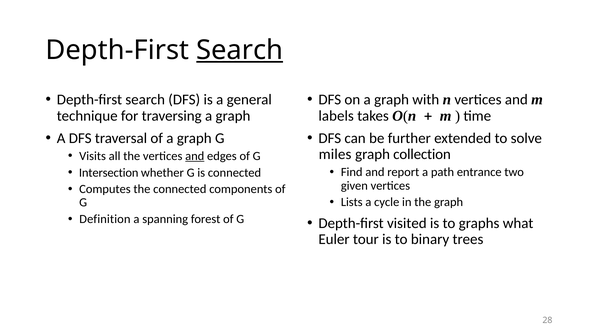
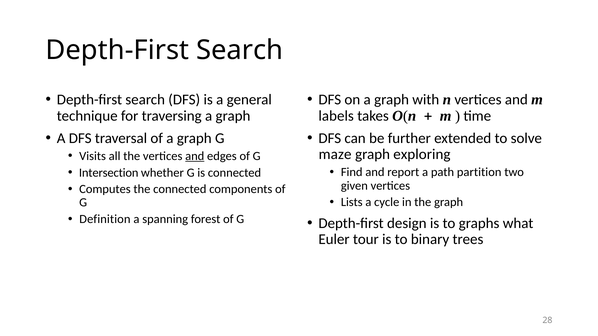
Search underline: present -> none (240, 50)
miles: miles -> maze (335, 154)
collection: collection -> exploring (422, 154)
entrance: entrance -> partition (479, 172)
visited: visited -> design (407, 223)
